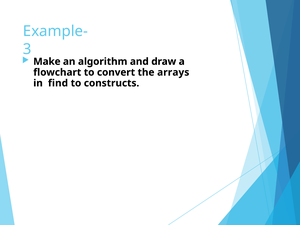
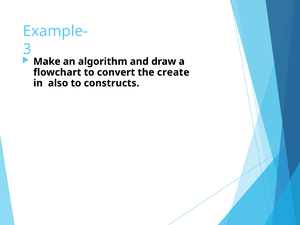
arrays: arrays -> create (173, 72)
find: find -> also (58, 83)
